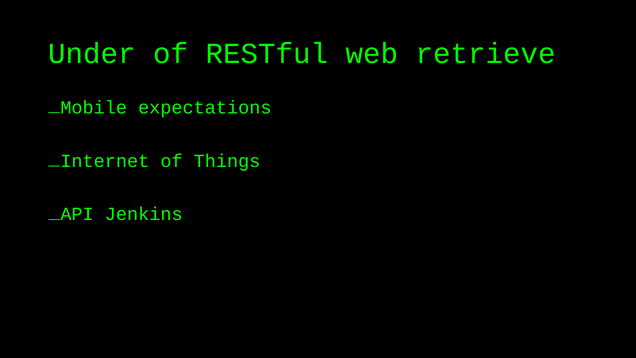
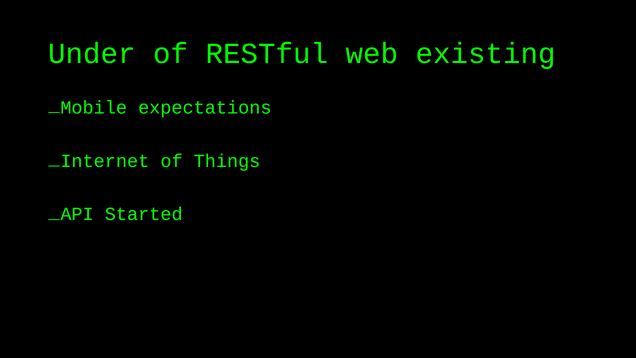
retrieve: retrieve -> existing (486, 53)
Jenkins: Jenkins -> Started (144, 214)
